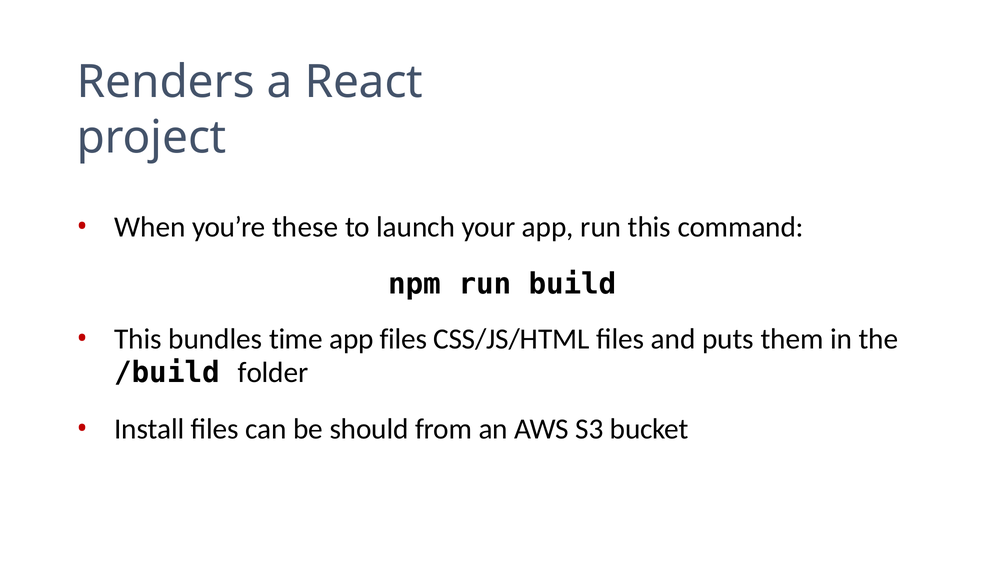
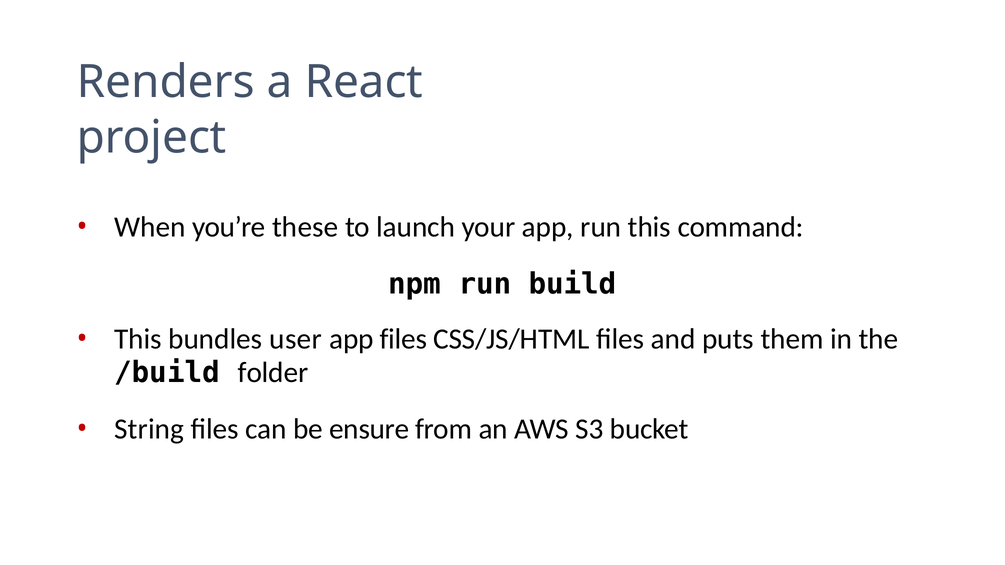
time: time -> user (296, 339)
Install: Install -> String (149, 429)
should: should -> ensure (369, 429)
